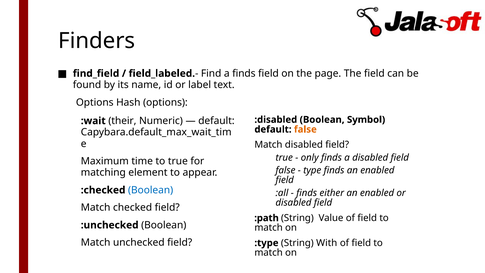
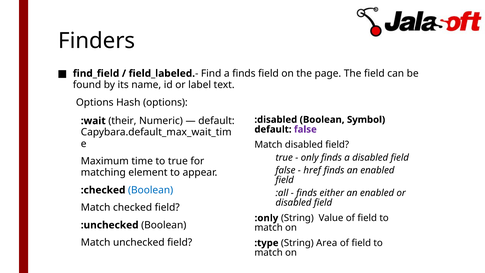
false colour: orange -> purple (305, 129)
type: type -> href (312, 170)
:path: :path -> :only (266, 218)
With: With -> Area (327, 243)
